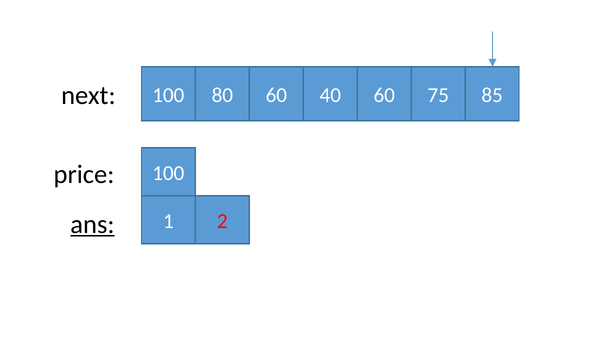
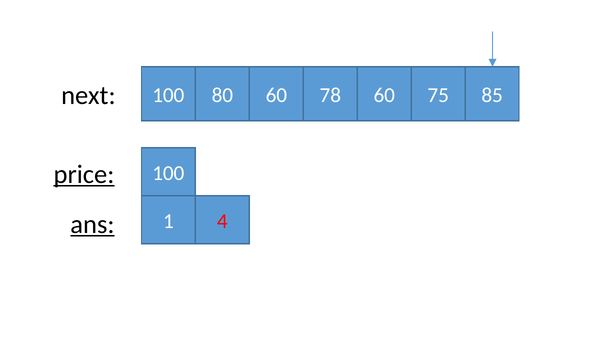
40: 40 -> 78 (330, 95)
price underline: none -> present (84, 174)
2: 2 -> 4 (222, 221)
